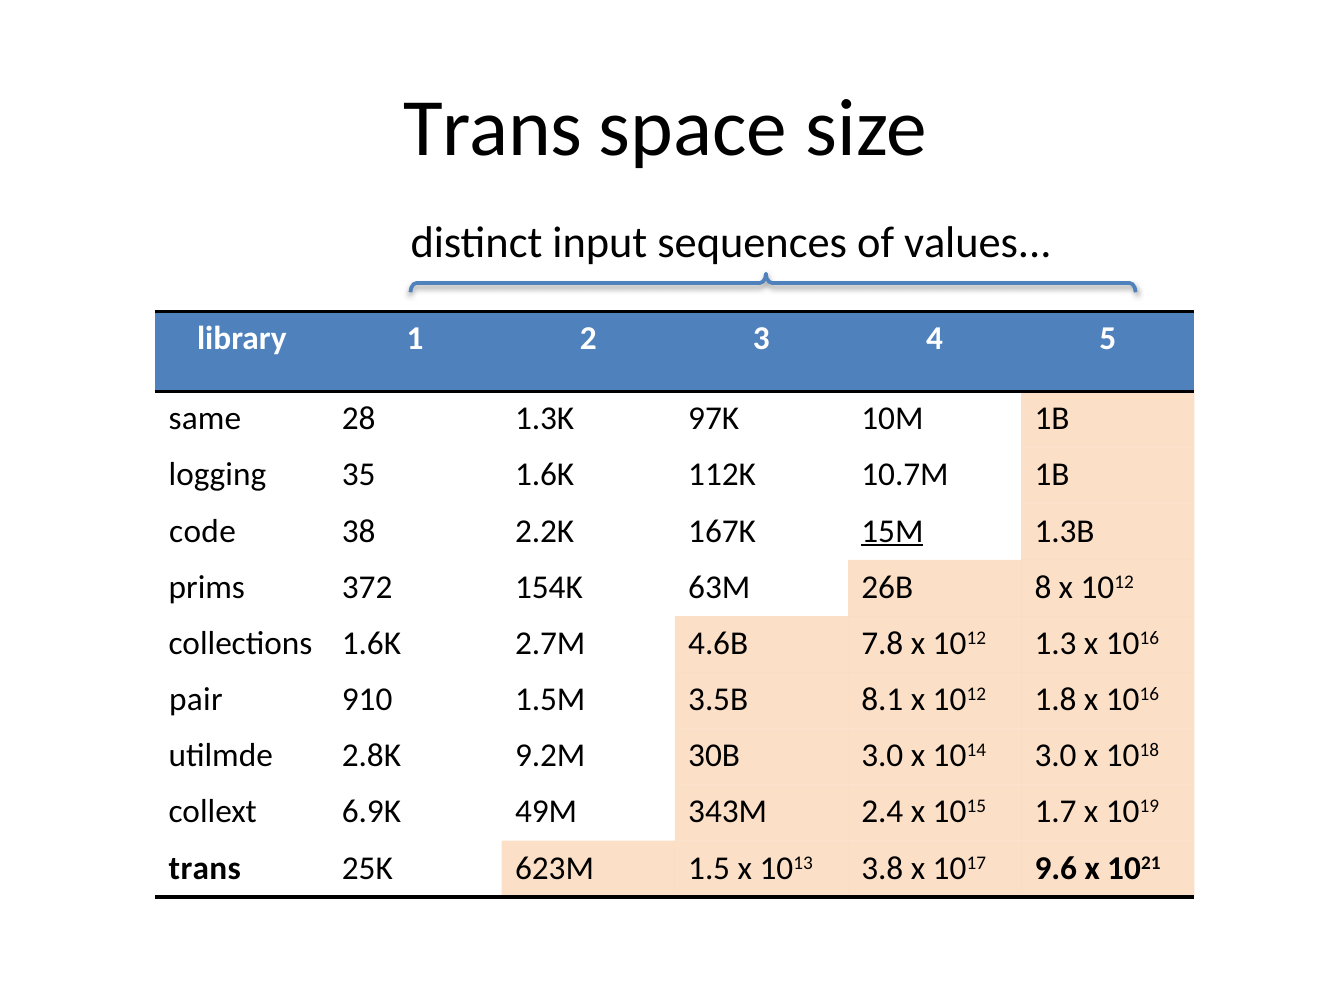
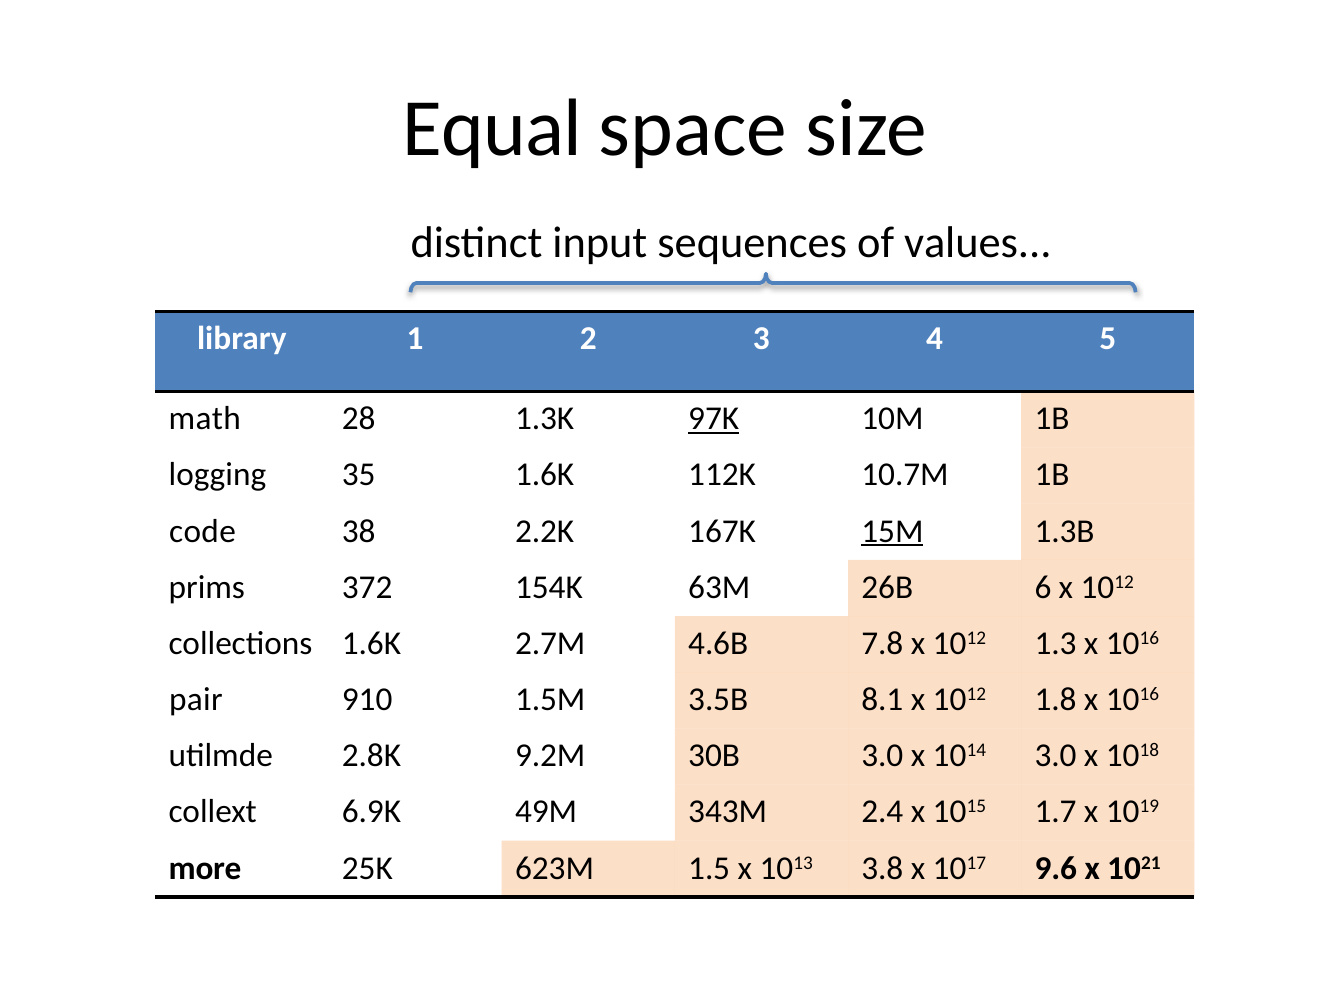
Trans: Trans -> Equal (493, 129)
same: same -> math (205, 419)
97K underline: none -> present (714, 419)
8: 8 -> 6 (1043, 587)
trans: trans -> more (205, 868)
